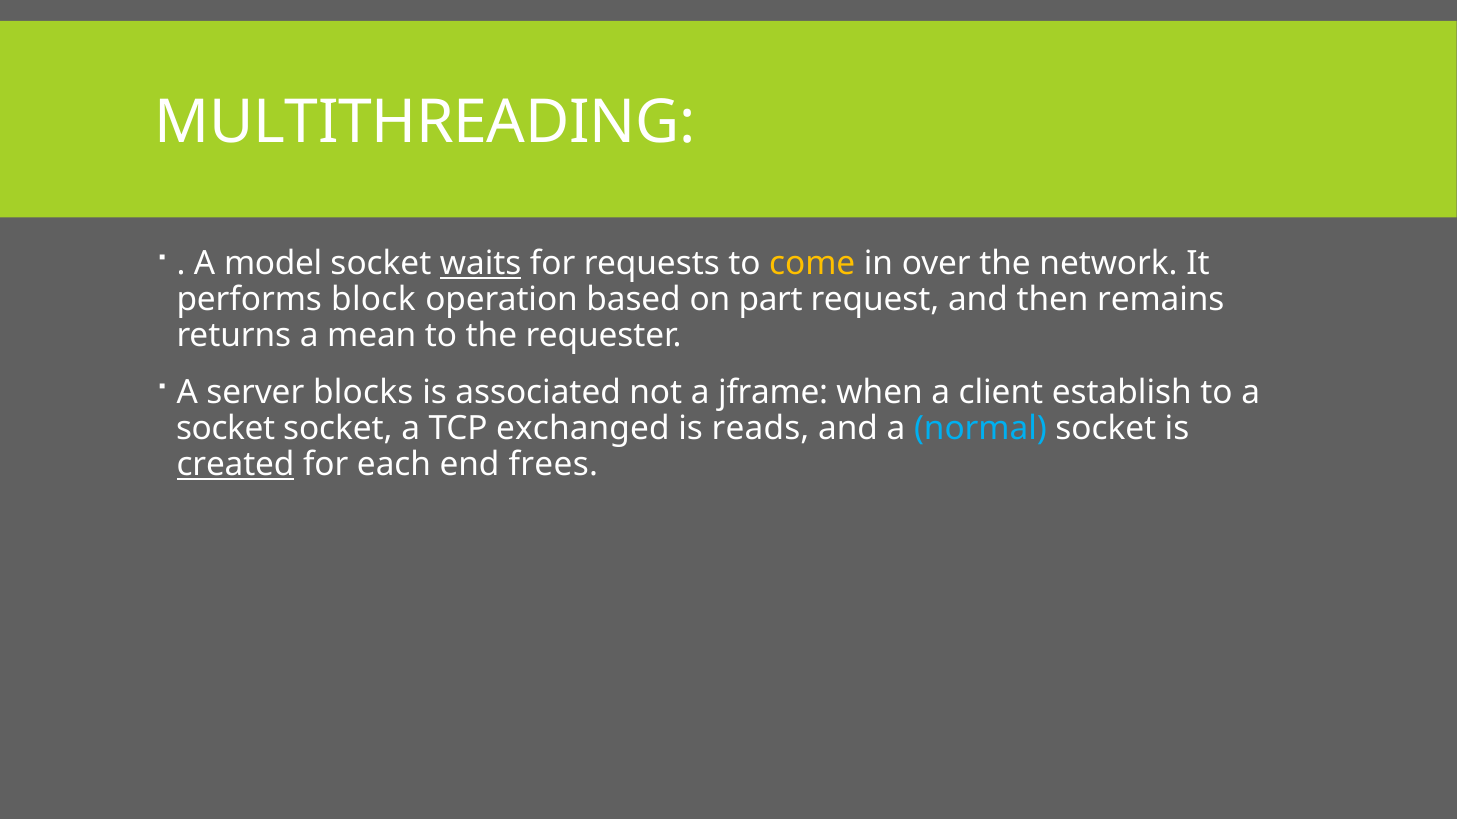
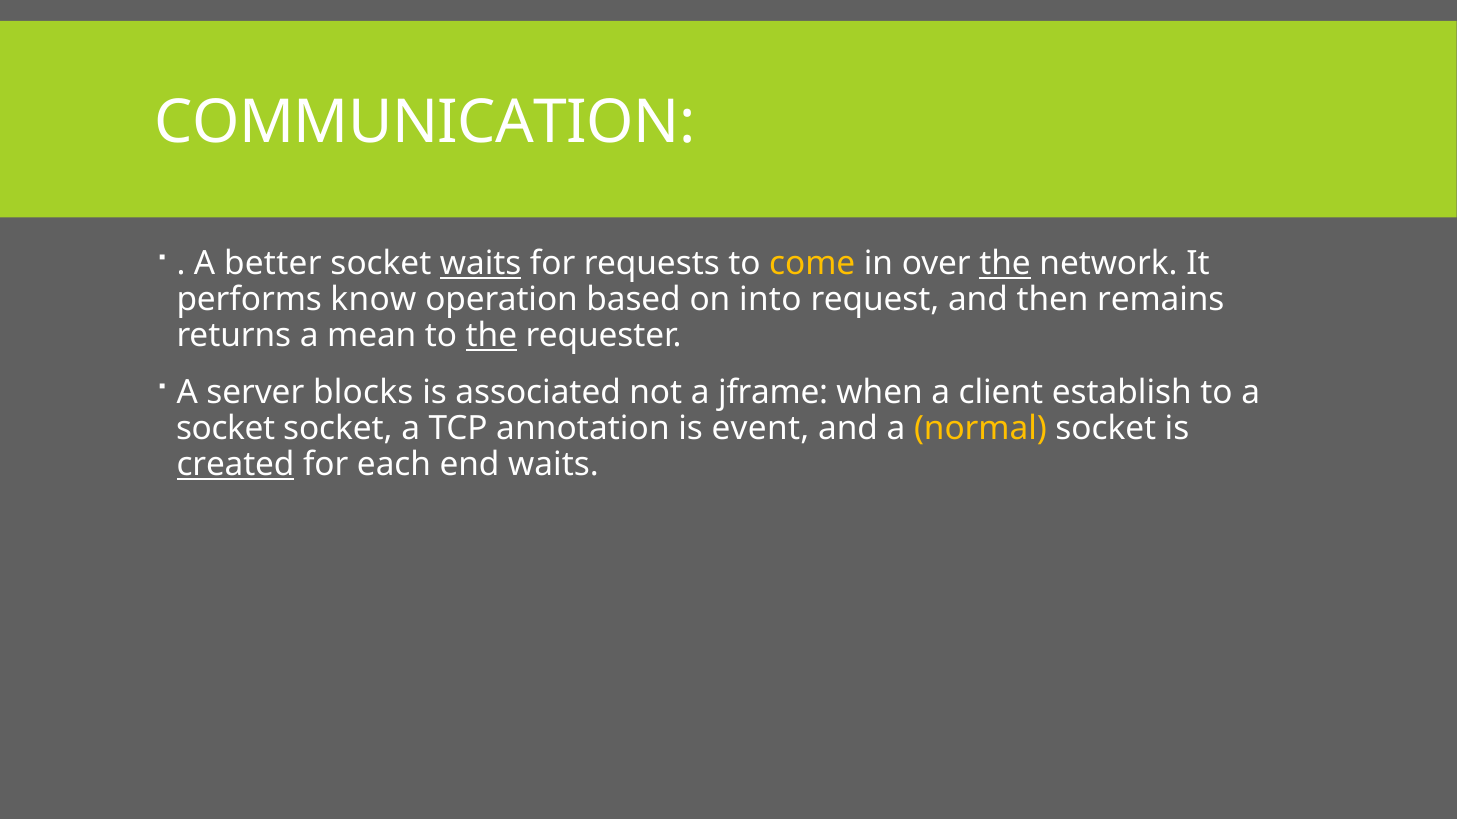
MULTITHREADING: MULTITHREADING -> COMMUNICATION (425, 123)
model: model -> better (273, 264)
the underline: none -> present (1005, 264)
block: block -> know (373, 300)
part: part -> into (770, 300)
the underline: none -> present (491, 336)
exchanged: exchanged -> annotation (583, 429)
reads: reads -> event (760, 429)
normal colour: light blue -> yellow (980, 429)
end frees: frees -> waits (553, 465)
